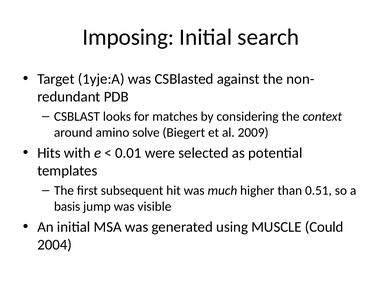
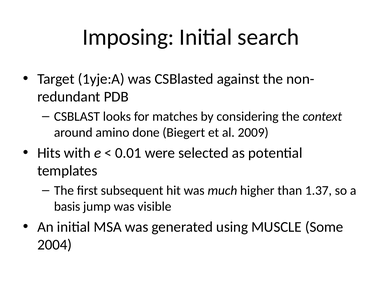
solve: solve -> done (146, 132)
0.51: 0.51 -> 1.37 (318, 190)
Could: Could -> Some (324, 226)
